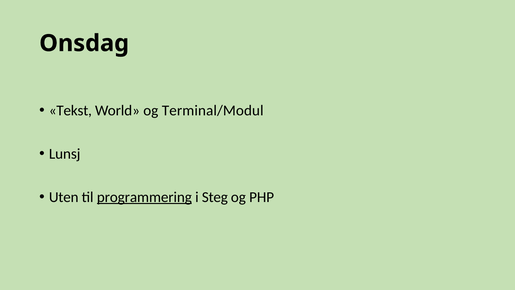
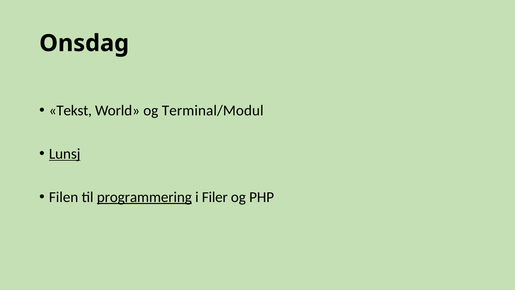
Lunsj underline: none -> present (65, 154)
Uten: Uten -> Filen (64, 197)
Steg: Steg -> Filer (215, 197)
